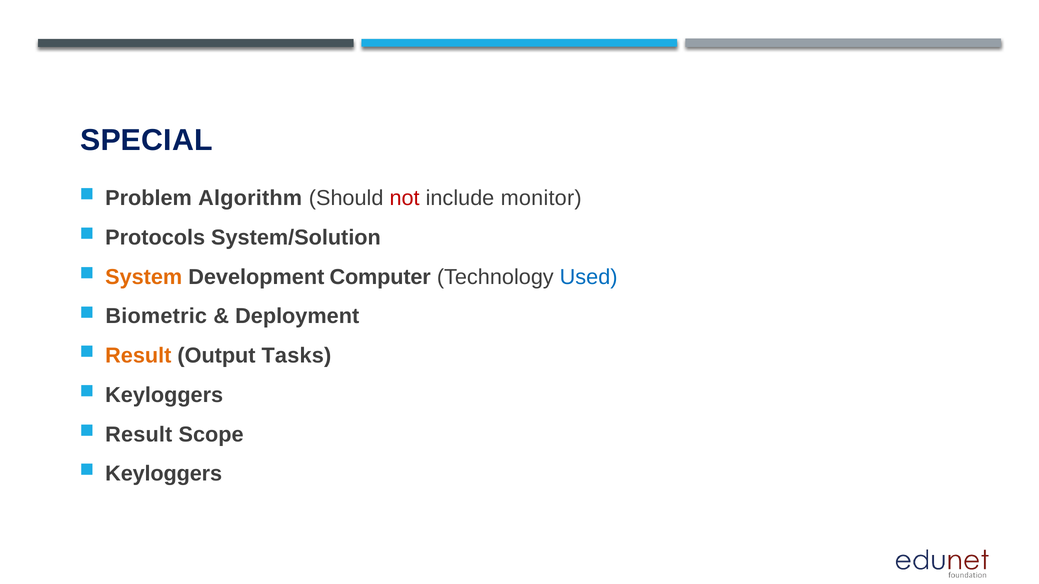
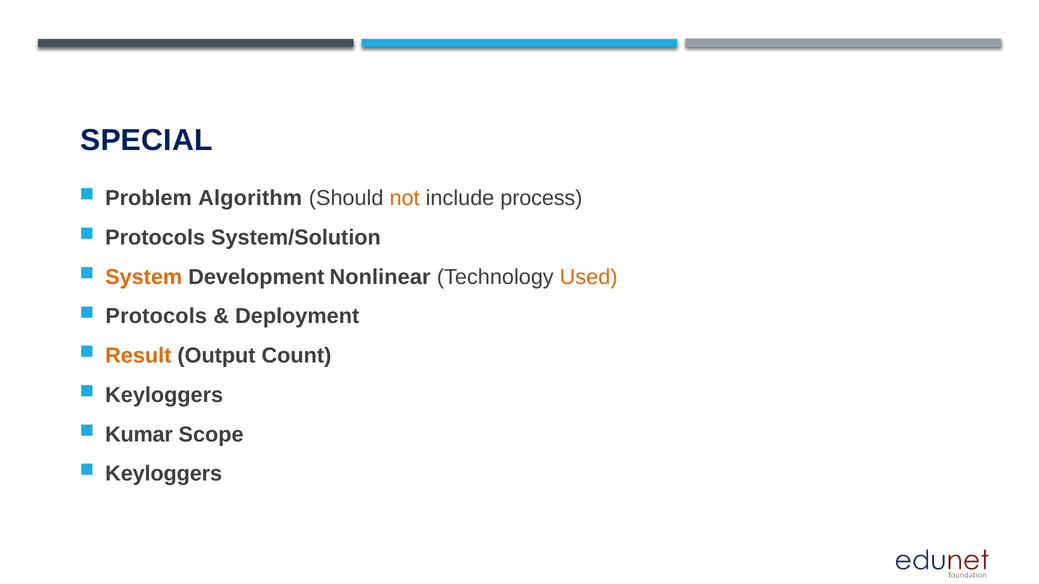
not colour: red -> orange (405, 198)
monitor: monitor -> process (541, 198)
Computer: Computer -> Nonlinear (380, 277)
Used colour: blue -> orange (589, 277)
Biometric: Biometric -> Protocols (156, 317)
Tasks: Tasks -> Count (296, 356)
Result: Result -> Kumar (139, 435)
